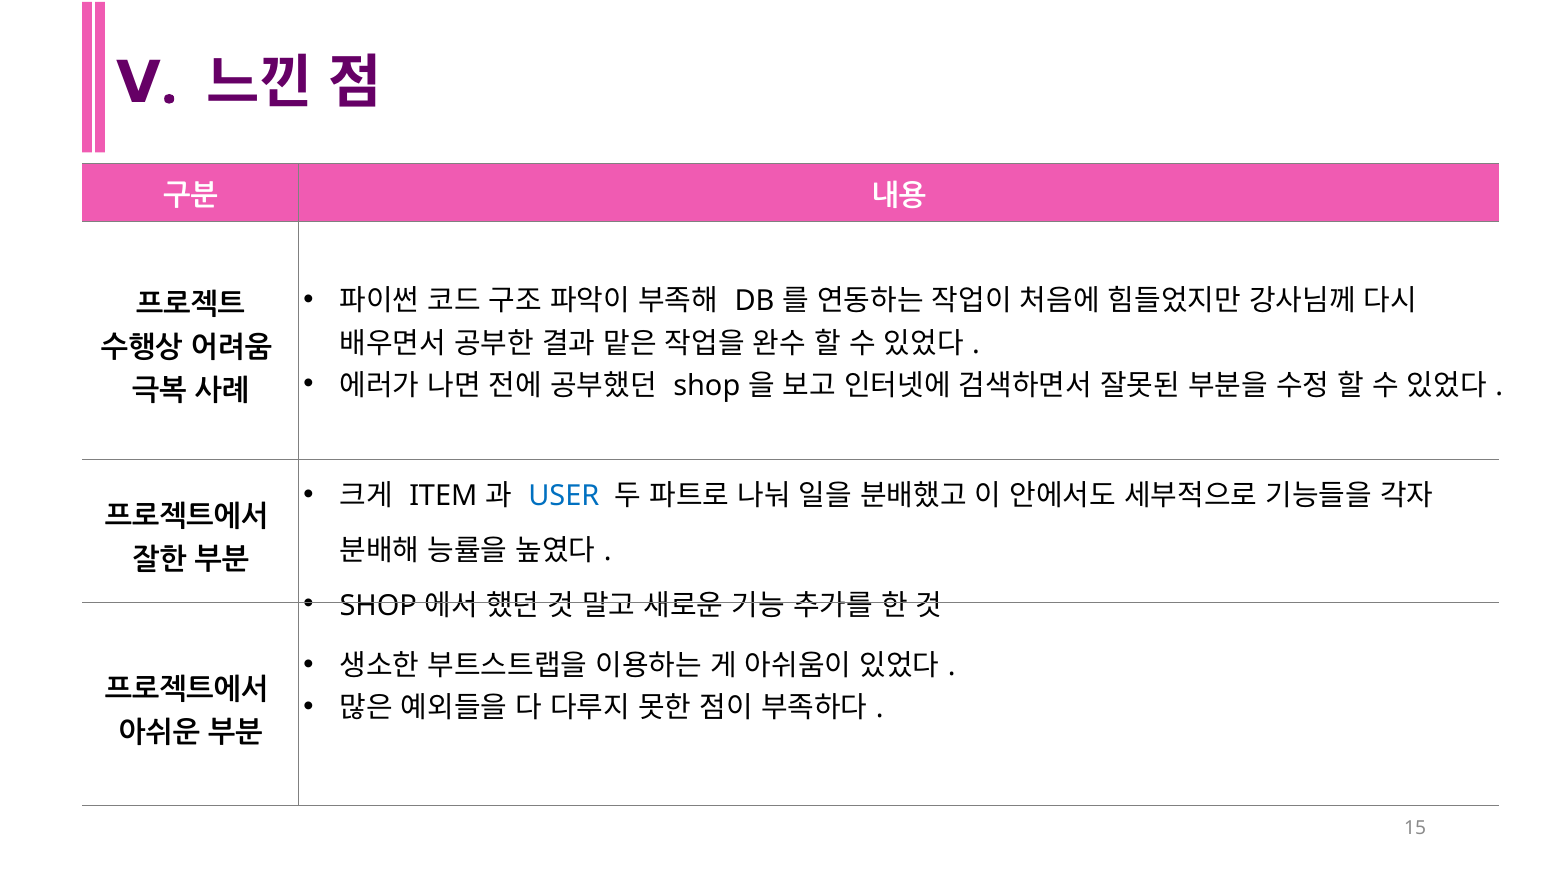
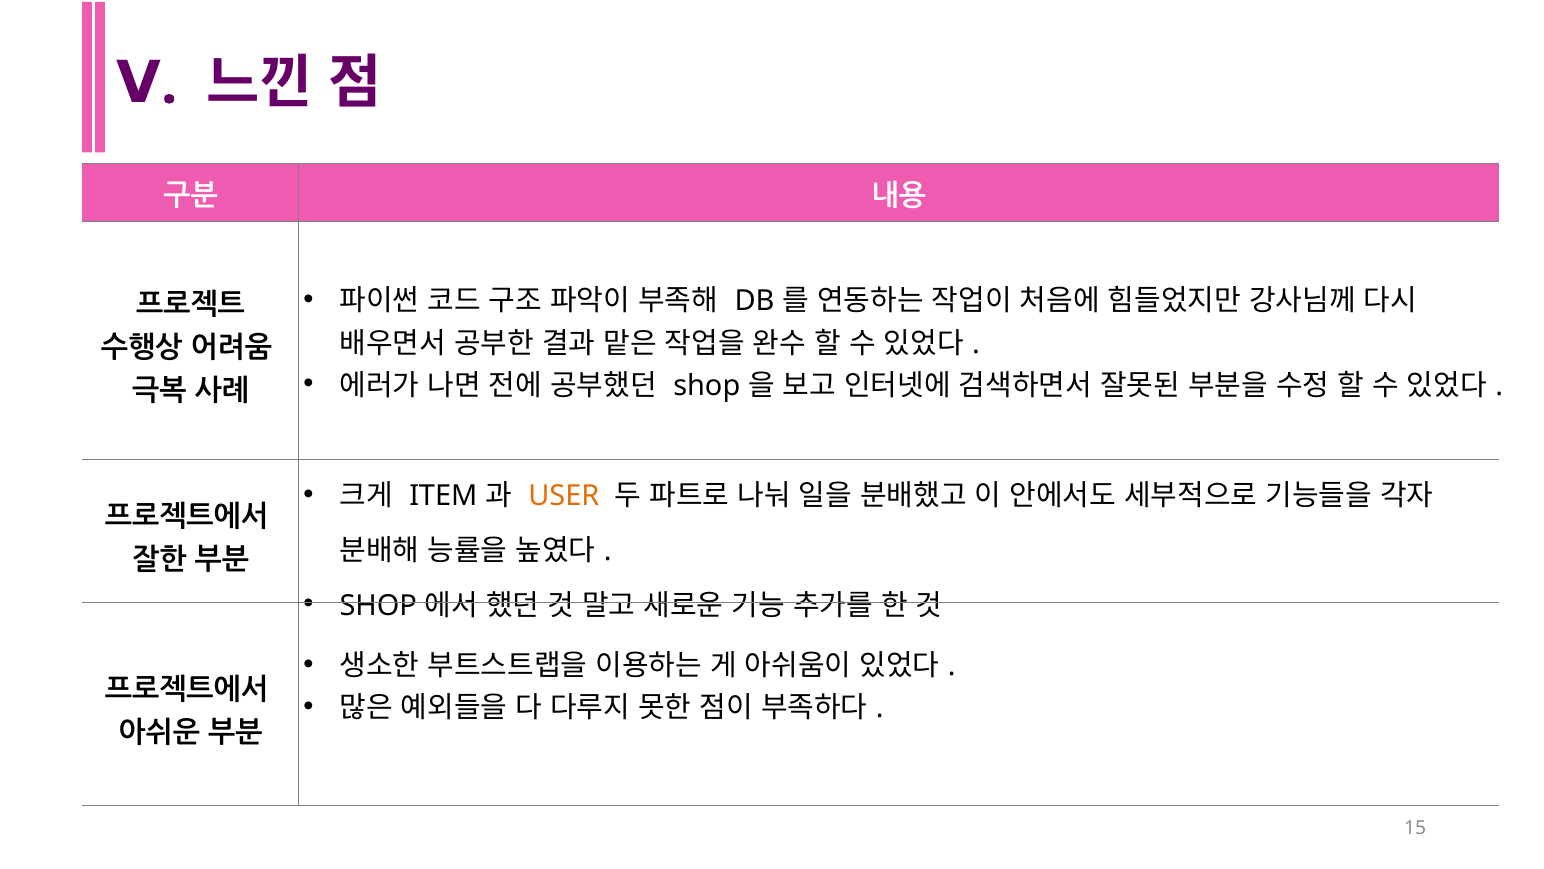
USER colour: blue -> orange (564, 496)
